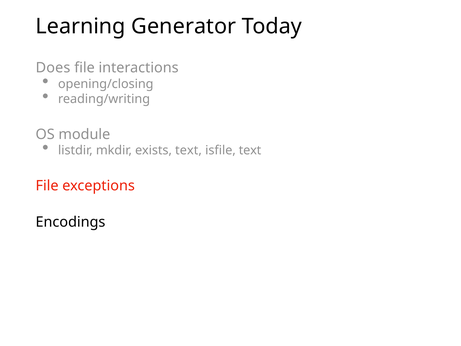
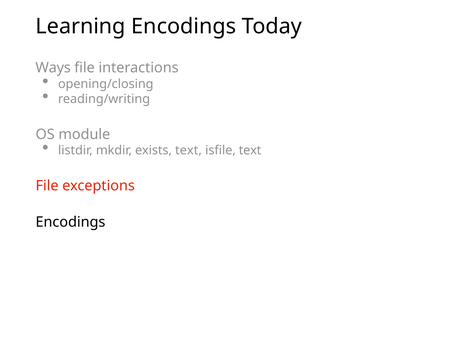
Learning Generator: Generator -> Encodings (184, 27)
Does: Does -> Ways (53, 68)
